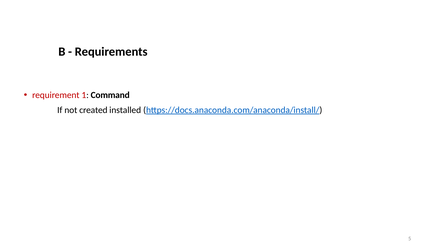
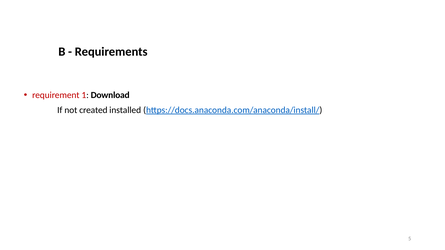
Command: Command -> Download (110, 95)
